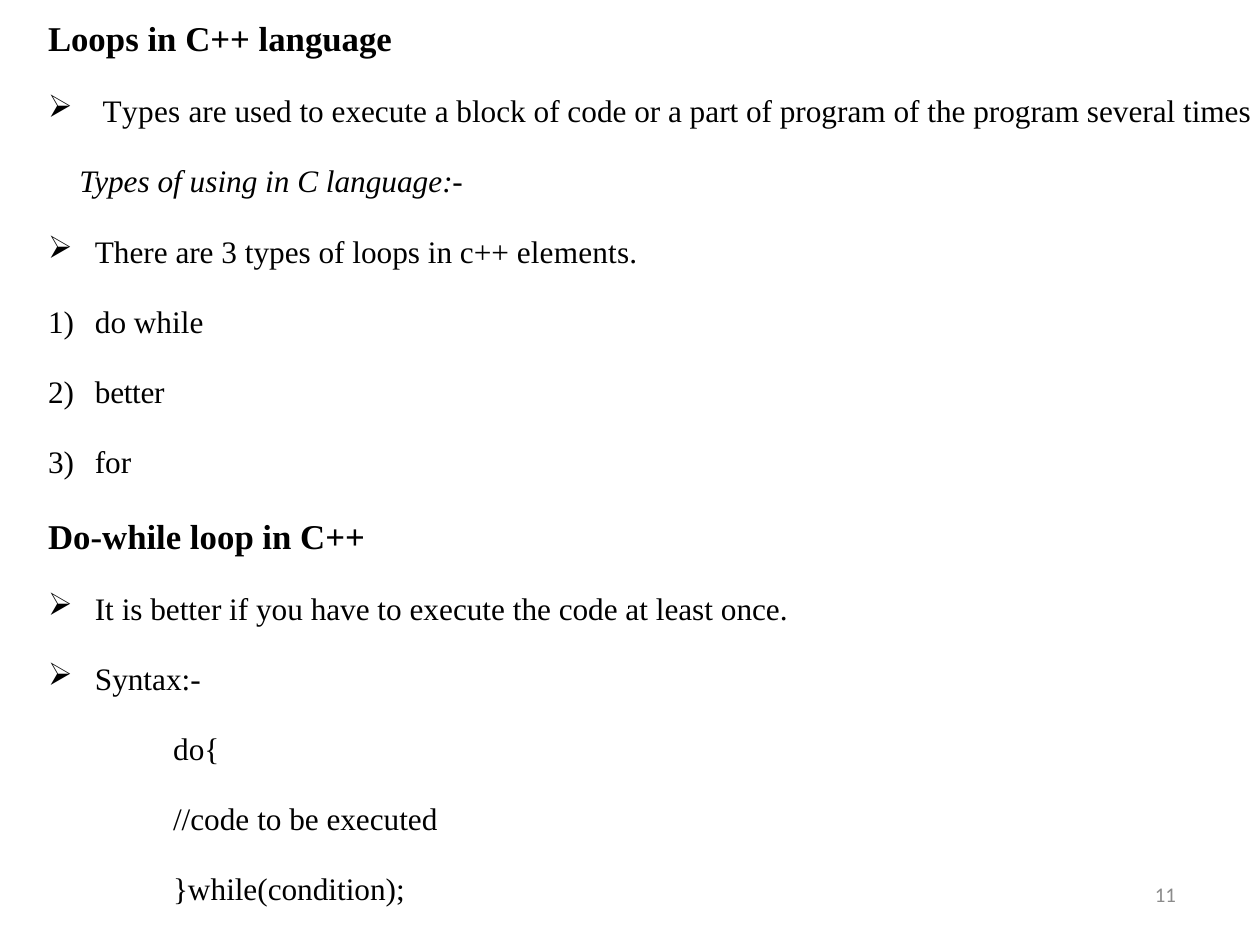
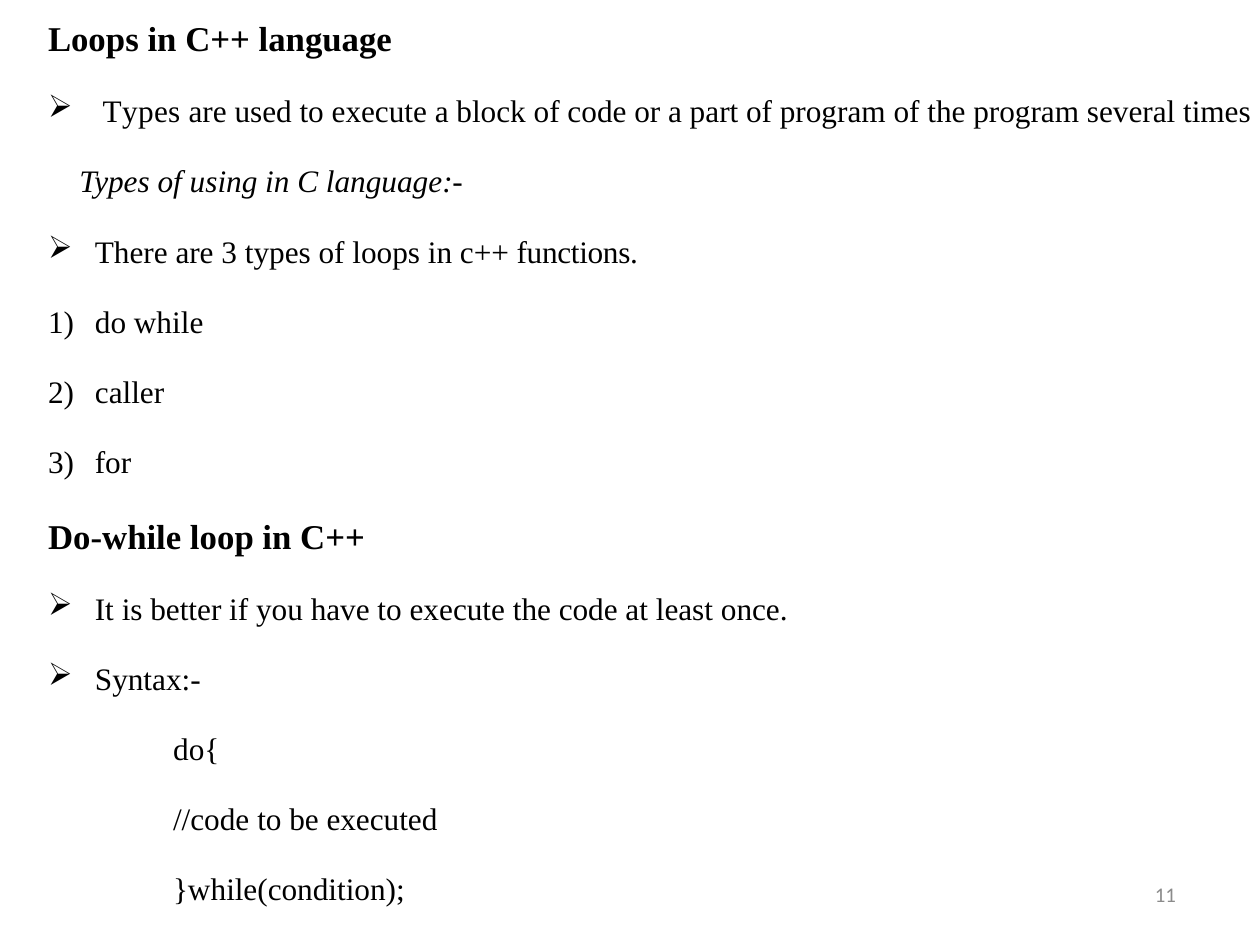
elements: elements -> functions (577, 253)
better: better -> caller (130, 393)
